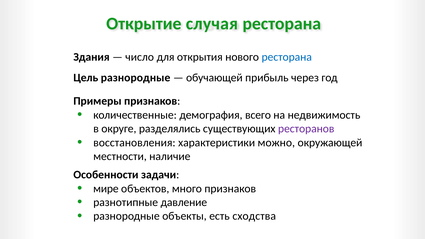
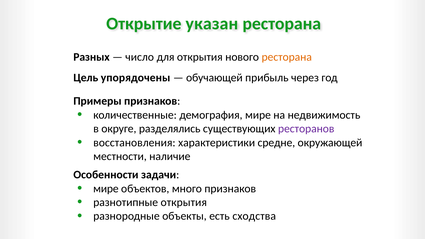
случая: случая -> указан (212, 24)
Здания: Здания -> Разных (91, 57)
ресторана colour: blue -> orange (287, 57)
Цель разнородные: разнородные -> упорядочены (136, 78)
демография всего: всего -> мире (258, 115)
можно: можно -> средне (276, 143)
разнотипные давление: давление -> открытия (184, 202)
